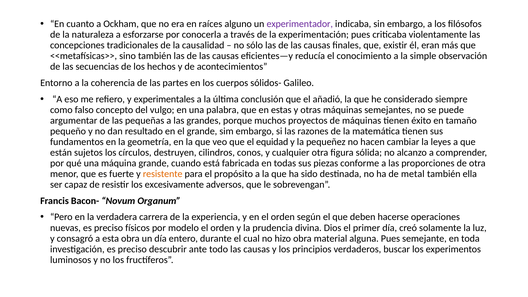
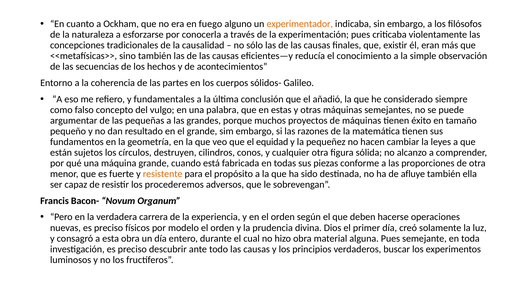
raíces: raíces -> fuego (210, 24)
experimentador colour: purple -> orange (300, 24)
experimentales: experimentales -> fundamentales (164, 99)
metal: metal -> afluye (413, 174)
excesivamente: excesivamente -> procederemos (174, 185)
